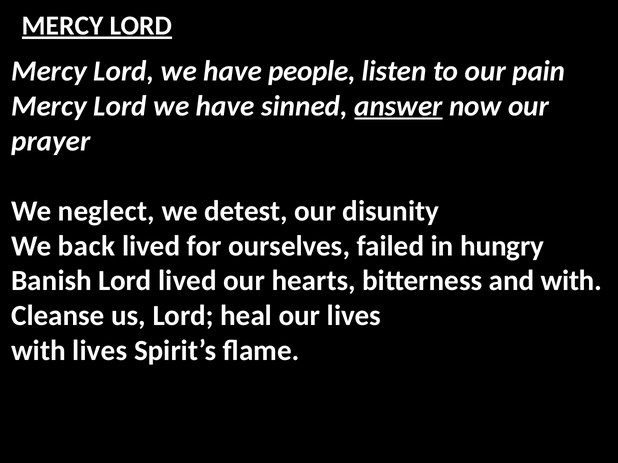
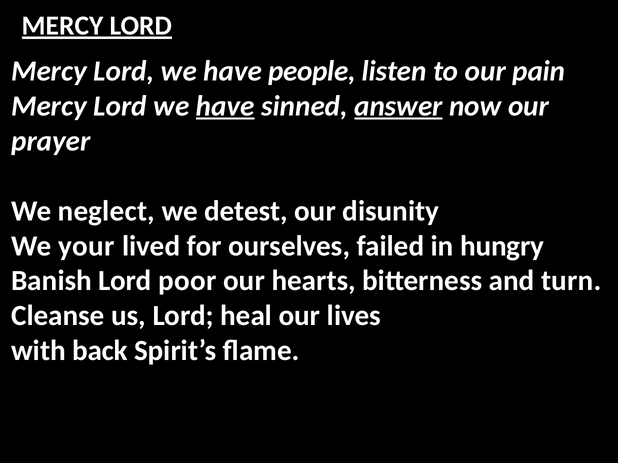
have underline: none -> present (225, 106)
back: back -> your (86, 246)
Lord lived: lived -> poor (187, 281)
and with: with -> turn (571, 281)
with lives: lives -> back (100, 351)
